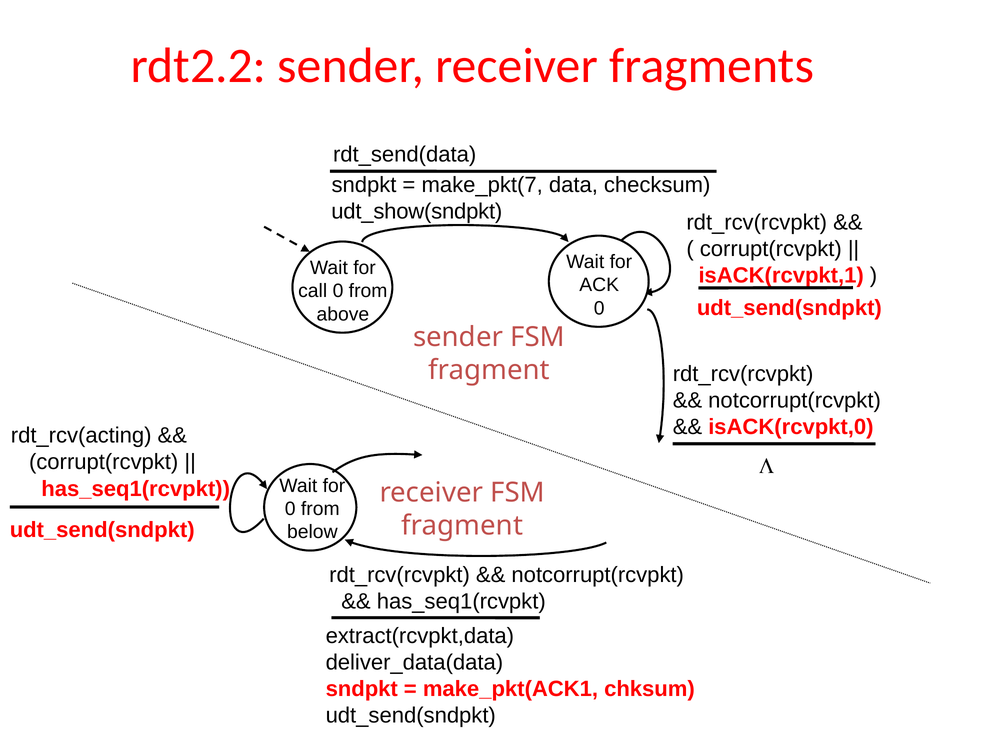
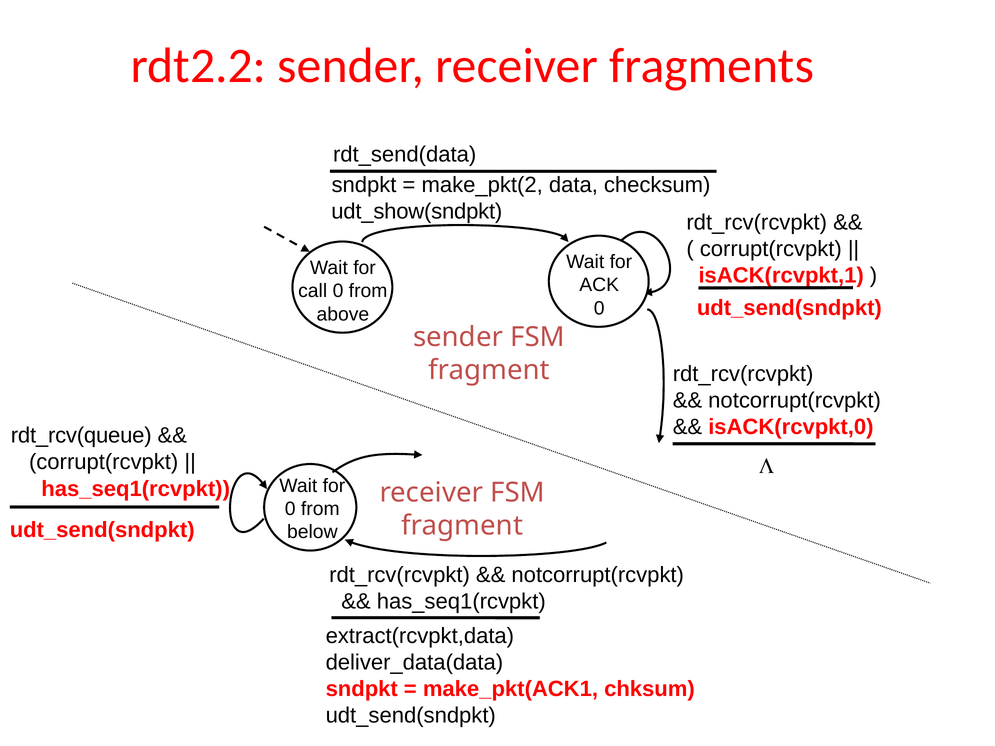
make_pkt(7: make_pkt(7 -> make_pkt(2 (482, 185)
rdt_rcv(acting: rdt_rcv(acting -> rdt_rcv(queue (81, 436)
